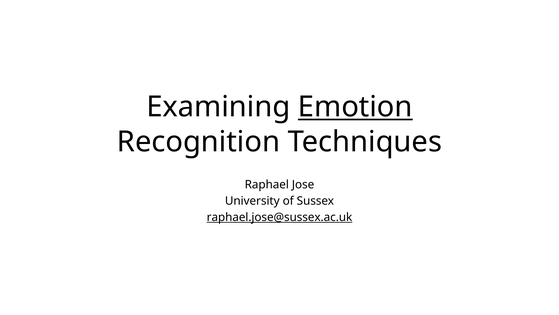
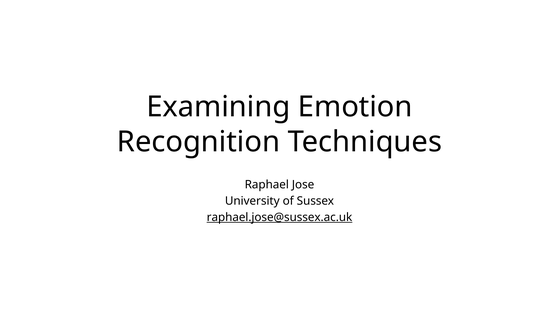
Emotion underline: present -> none (355, 107)
